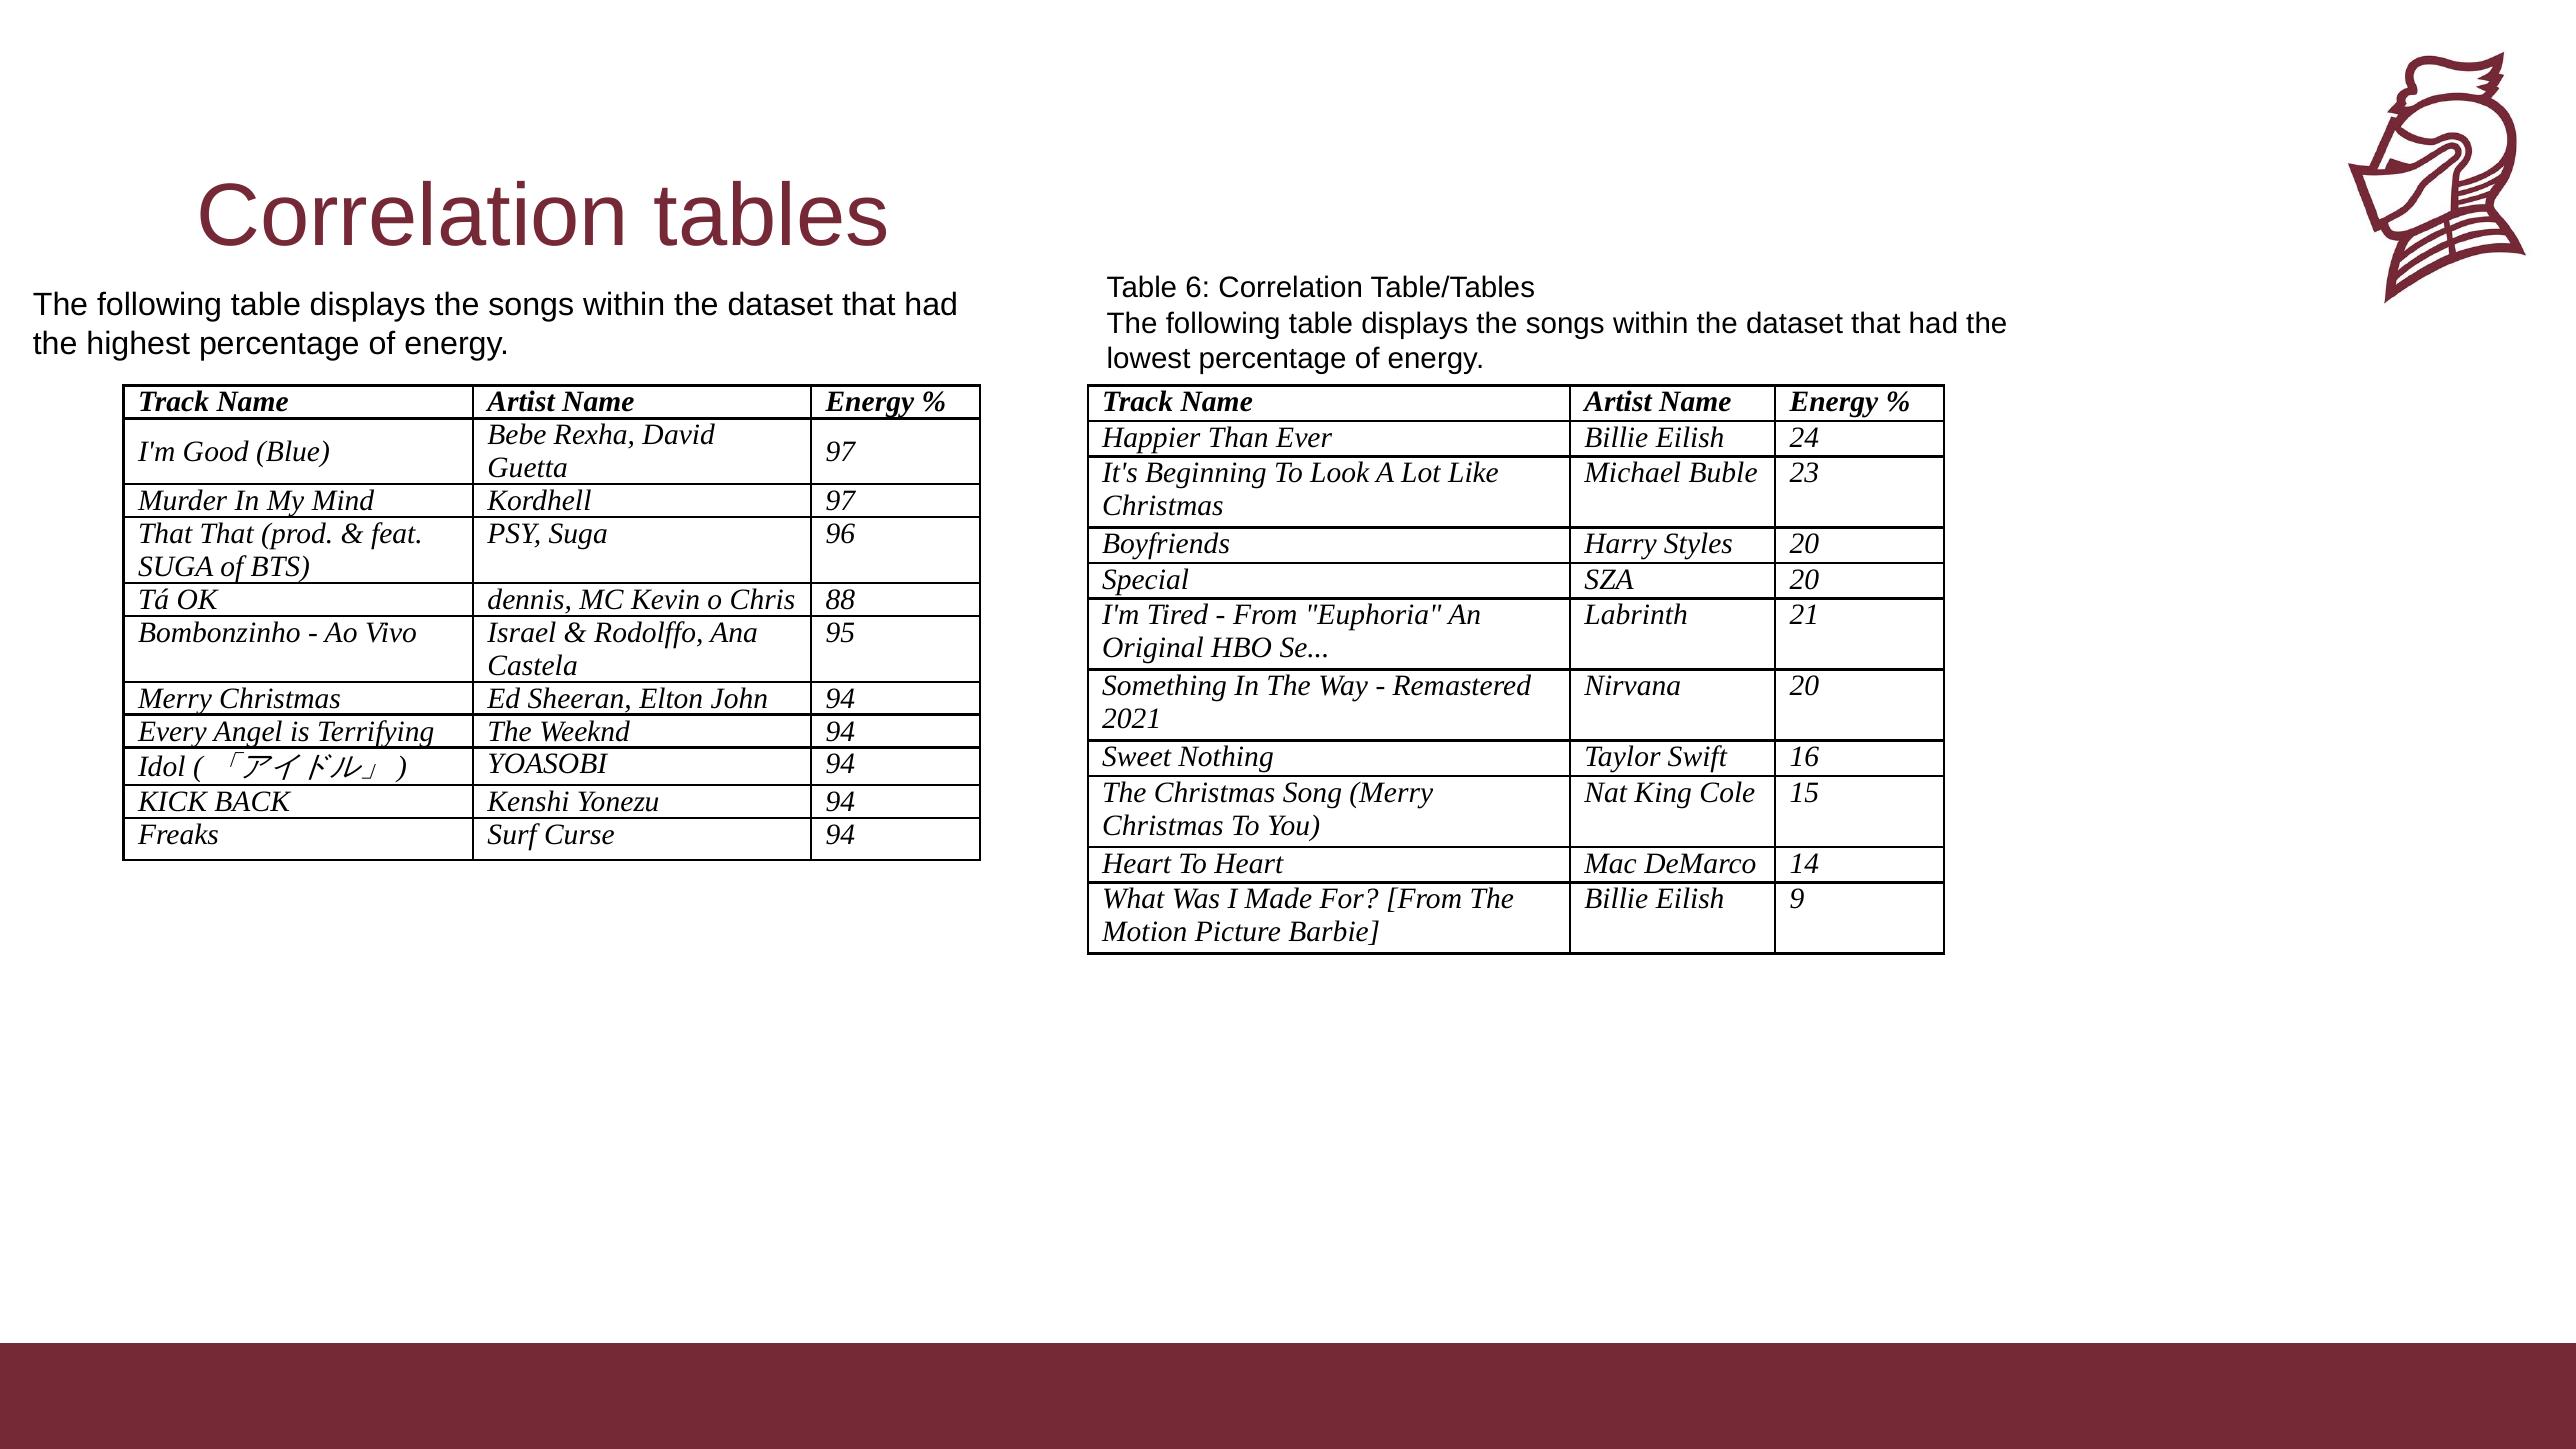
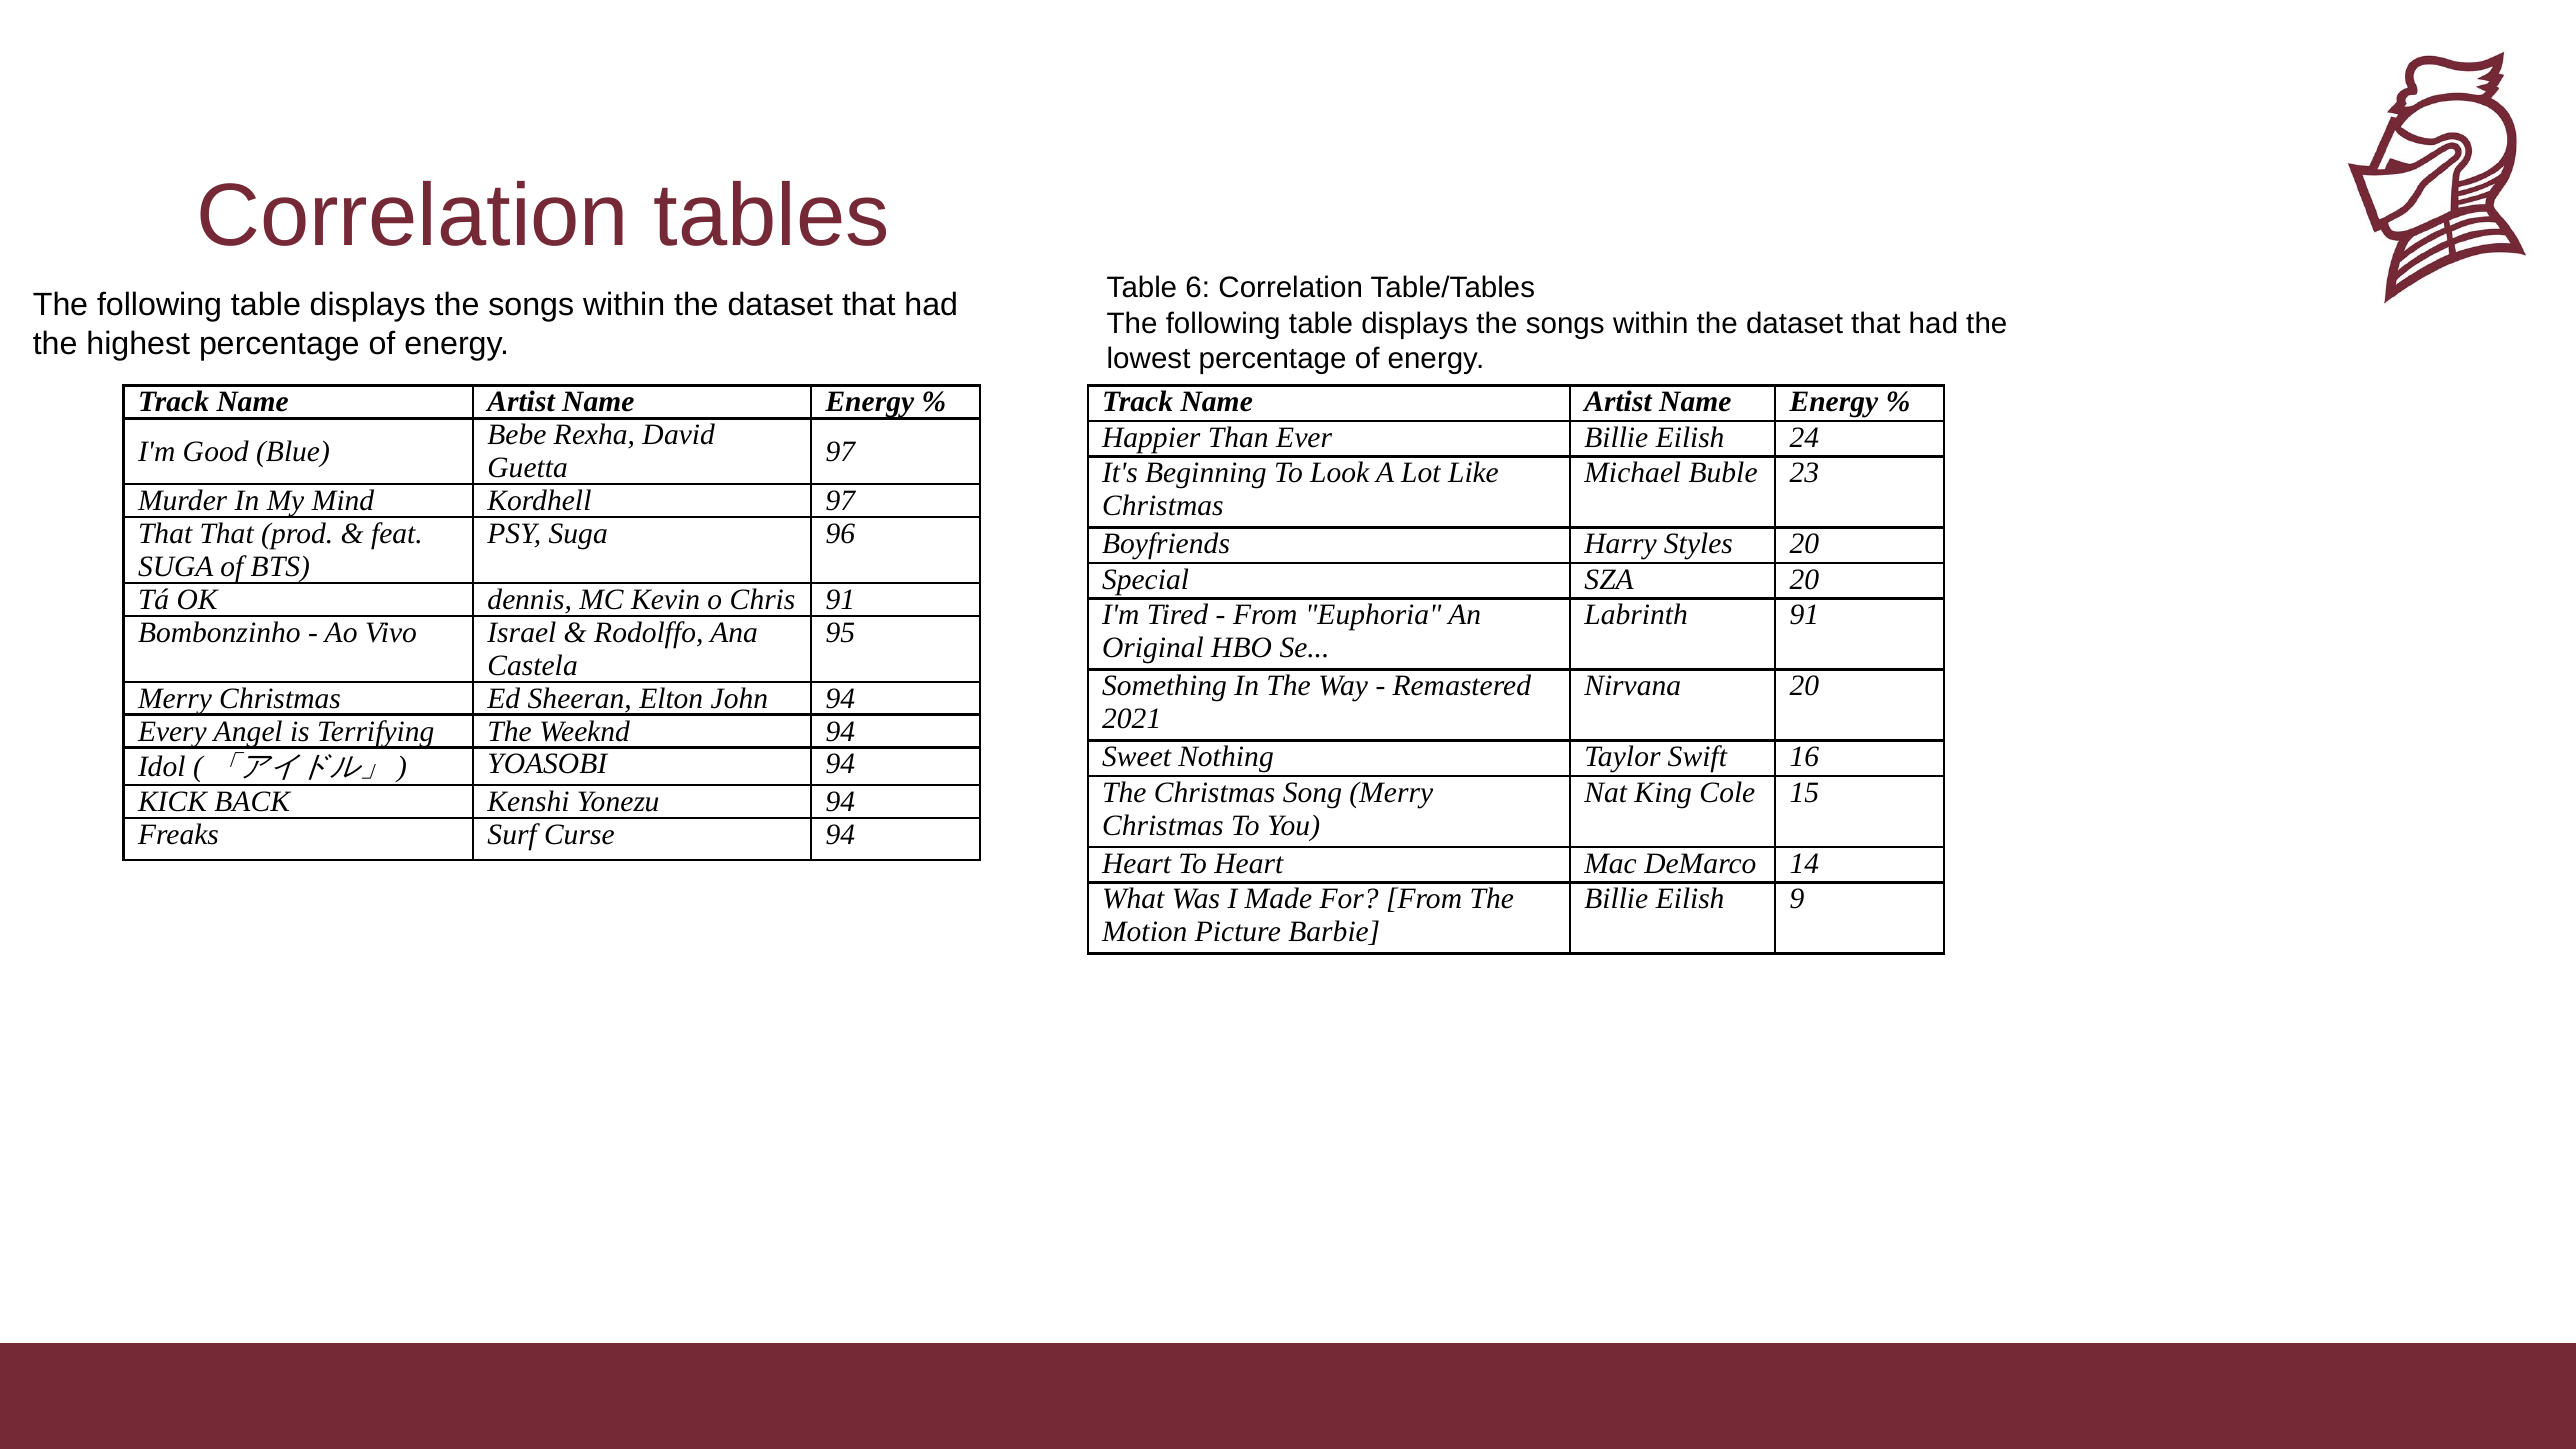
Chris 88: 88 -> 91 (840, 600)
Labrinth 21: 21 -> 91 (1804, 615)
